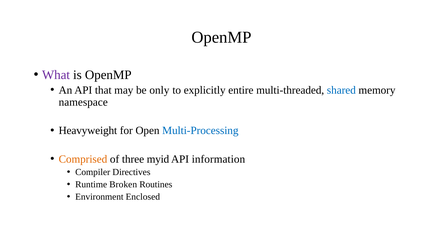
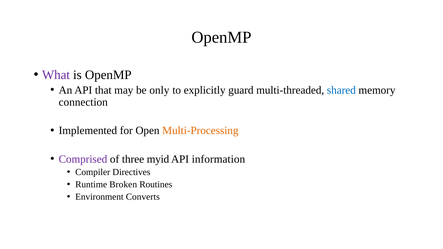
entire: entire -> guard (241, 90)
namespace: namespace -> connection (83, 102)
Heavyweight: Heavyweight -> Implemented (88, 131)
Multi-Processing colour: blue -> orange (200, 131)
Comprised colour: orange -> purple (83, 159)
Enclosed: Enclosed -> Converts (143, 197)
